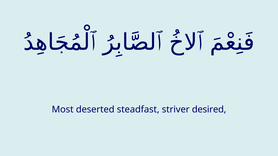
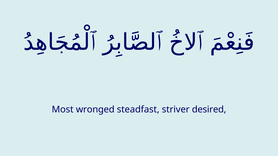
deserted: deserted -> wronged (95, 110)
